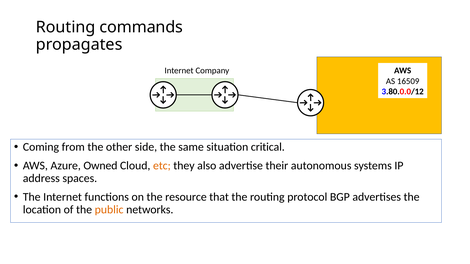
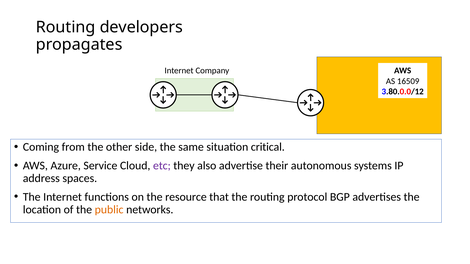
commands: commands -> developers (141, 27)
Owned: Owned -> Service (100, 166)
etc colour: orange -> purple (162, 166)
